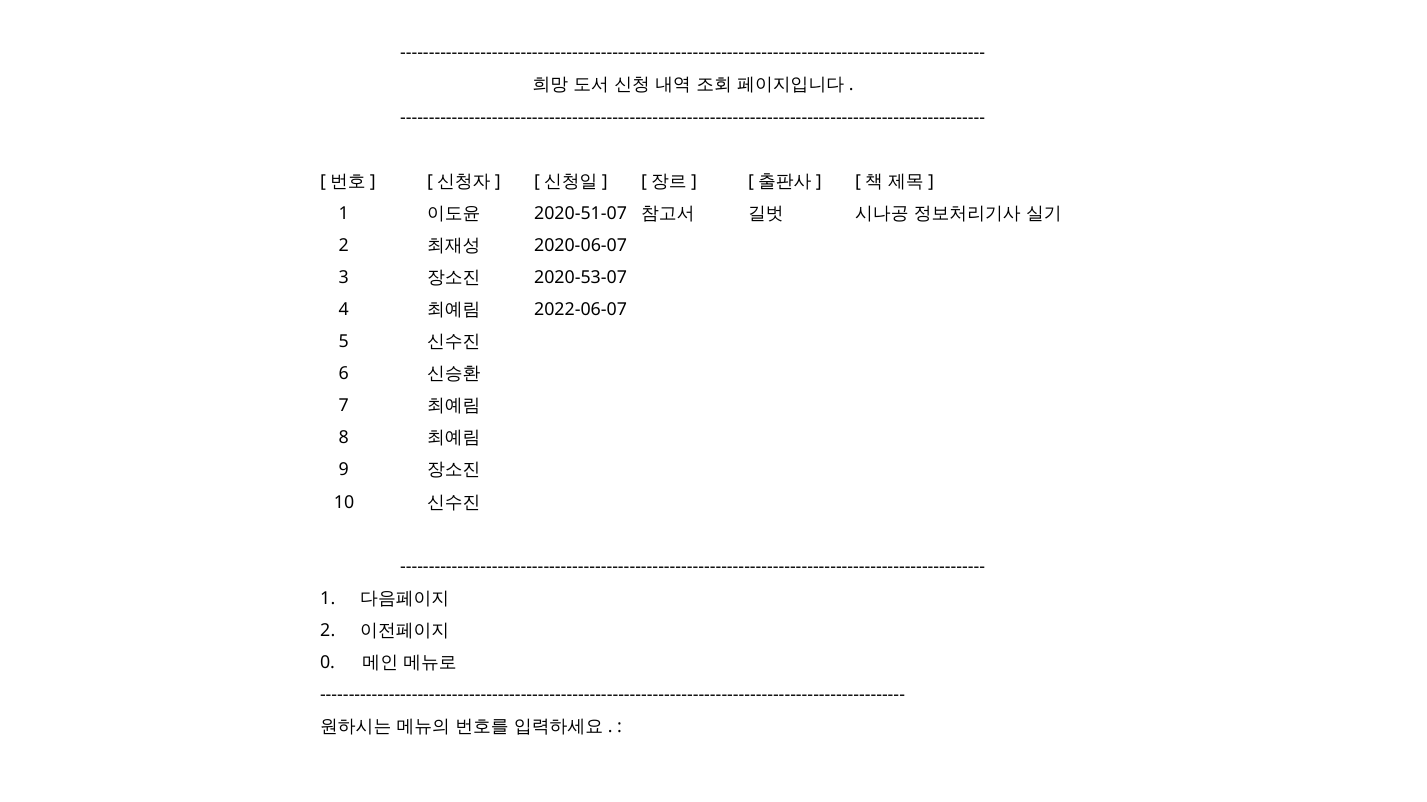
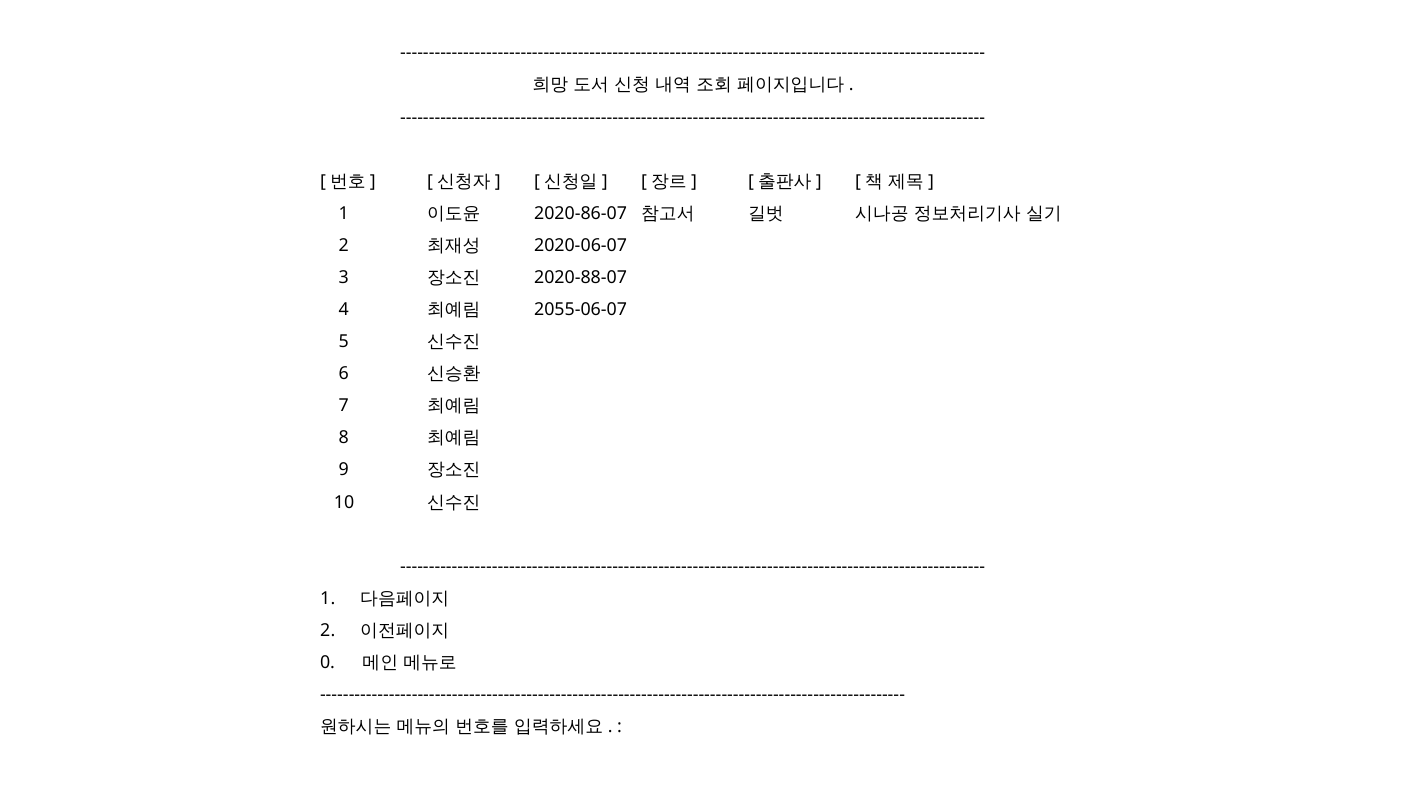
2020-51-07: 2020-51-07 -> 2020-86-07 (581, 214)
2020-53-07: 2020-53-07 -> 2020-88-07 (581, 278)
2022-06-07: 2022-06-07 -> 2055-06-07 (581, 310)
